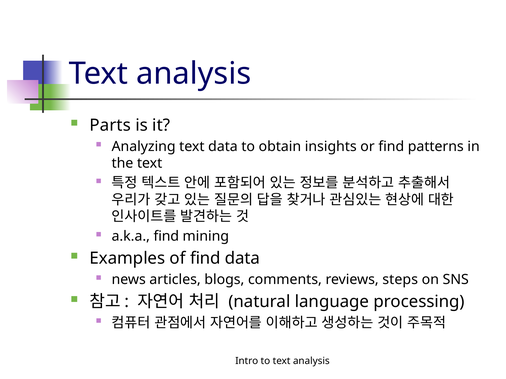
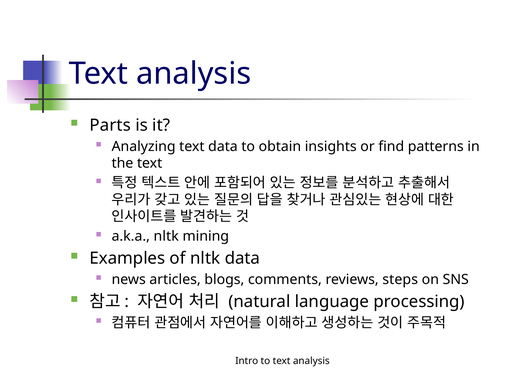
a.k.a find: find -> nltk (166, 237)
of find: find -> nltk (205, 259)
